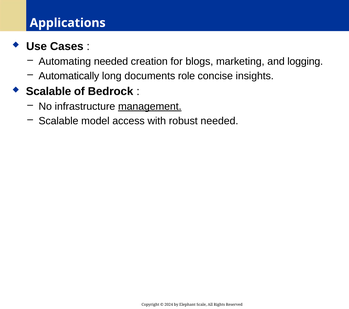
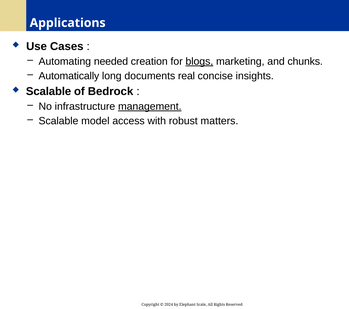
blogs underline: none -> present (199, 61)
logging: logging -> chunks (305, 61)
role: role -> real (186, 76)
robust needed: needed -> matters (219, 121)
